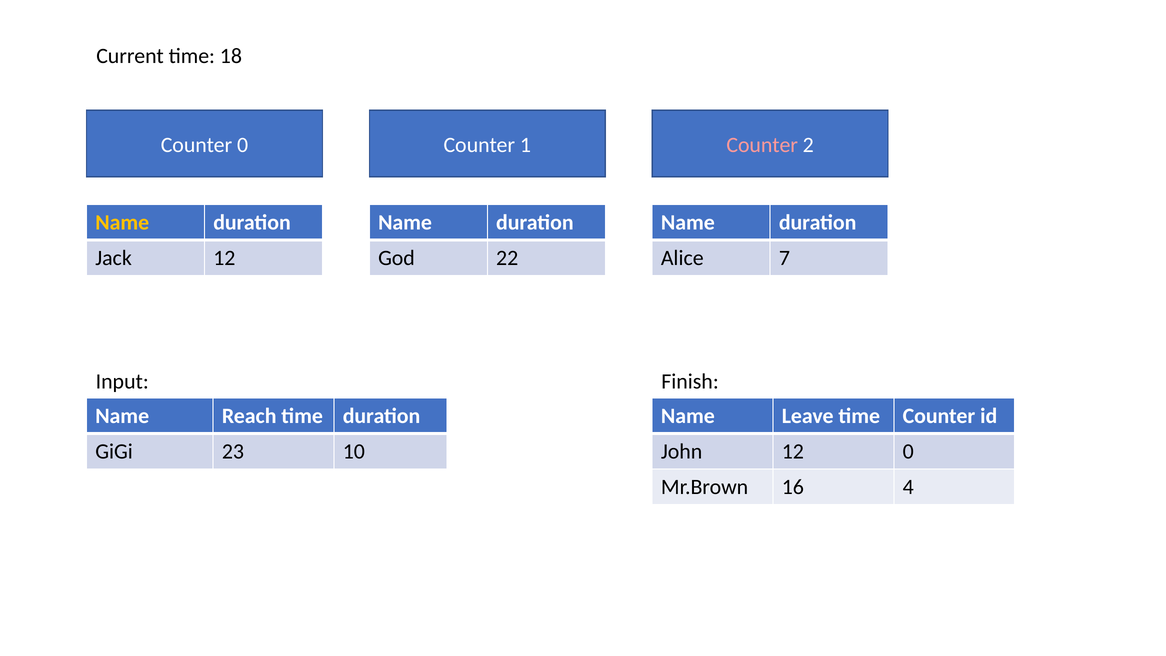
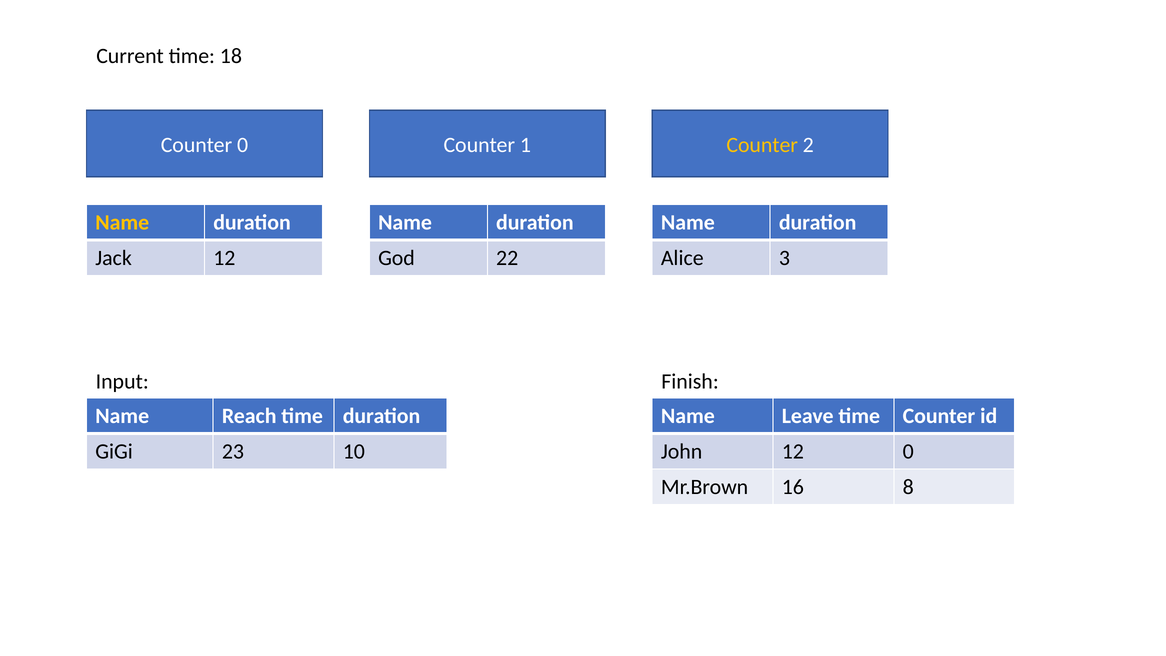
Counter colour: pink -> yellow (762, 145)
7: 7 -> 3 (784, 258)
4: 4 -> 8 (908, 487)
